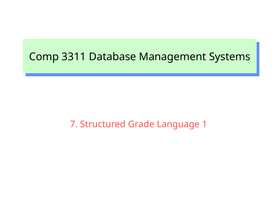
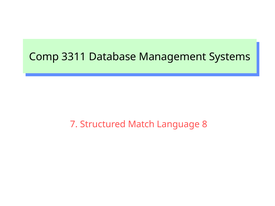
Grade: Grade -> Match (141, 124)
Language 1: 1 -> 8 (205, 124)
